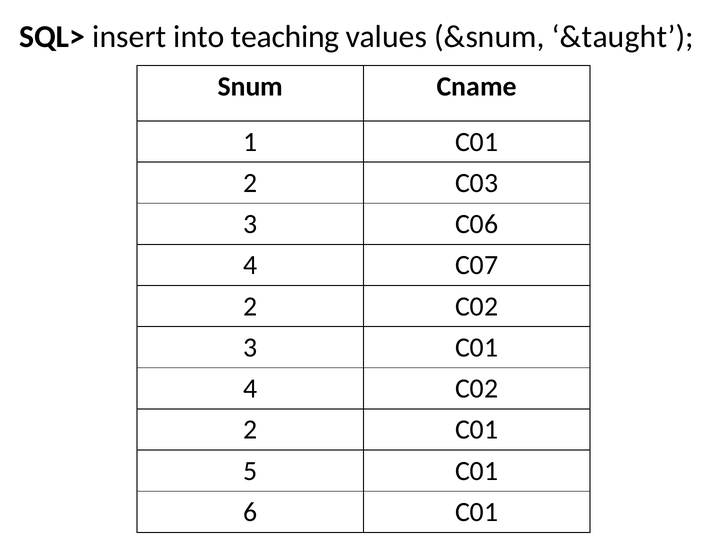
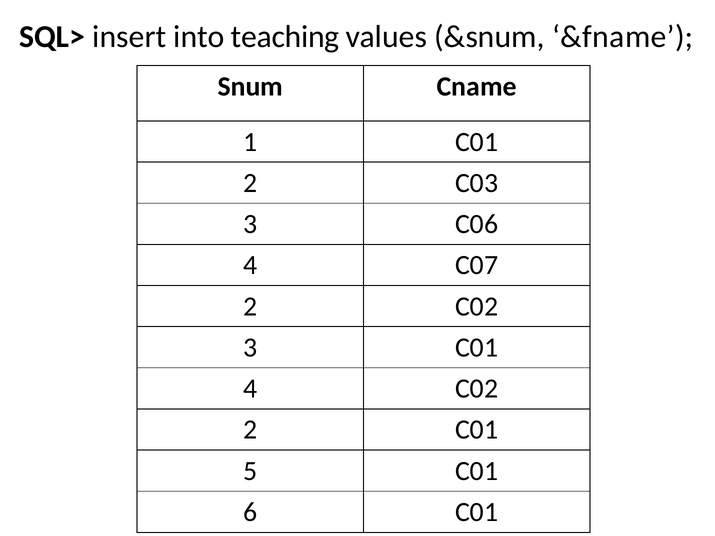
&taught: &taught -> &fname (623, 37)
